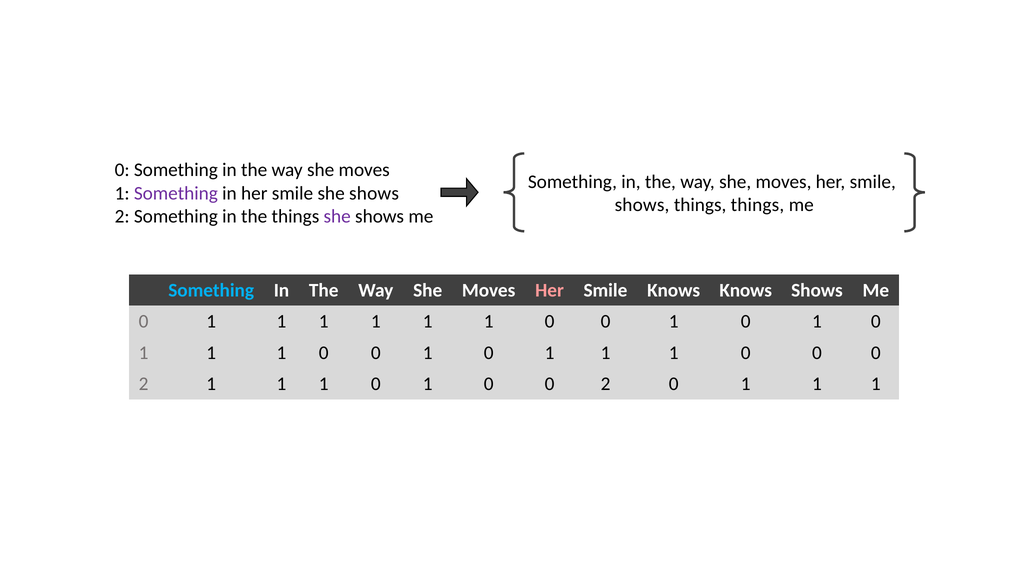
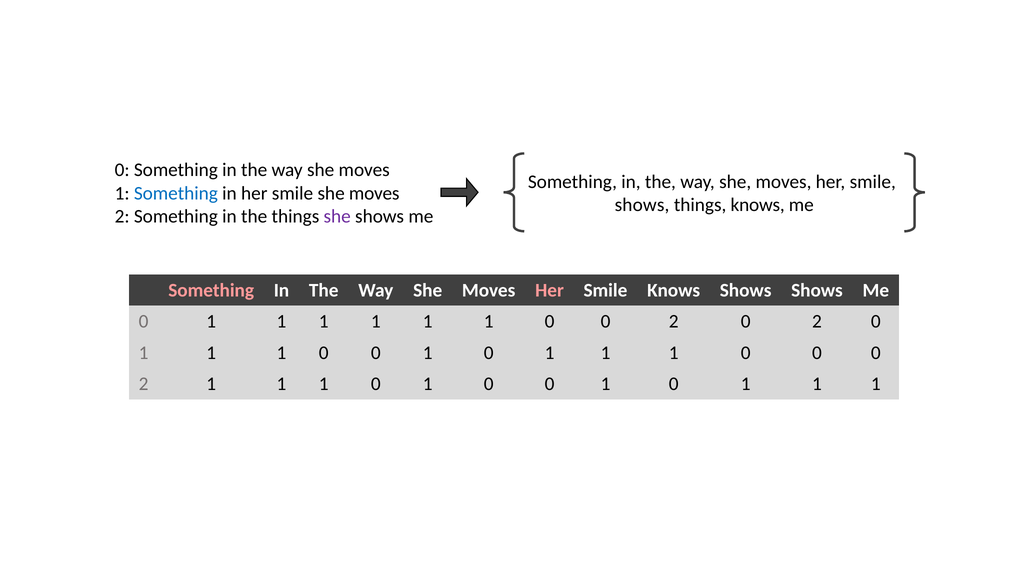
Something colour: purple -> blue (176, 193)
smile she shows: shows -> moves (374, 193)
things things: things -> knows (758, 205)
Something colour: light blue -> pink (211, 290)
Knows Knows: Knows -> Shows (746, 290)
1: 1 -> 2 (674, 322)
1: 1 -> 2 (817, 322)
2: 2 -> 1 (606, 384)
